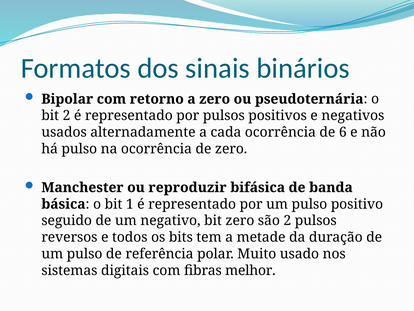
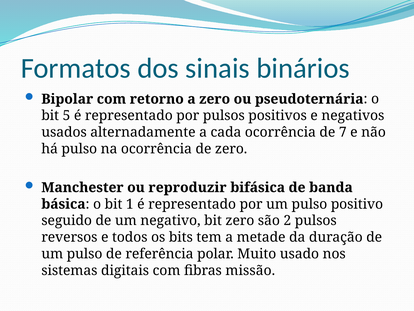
bit 2: 2 -> 5 (67, 115)
6: 6 -> 7 (343, 132)
melhor: melhor -> missão (250, 270)
